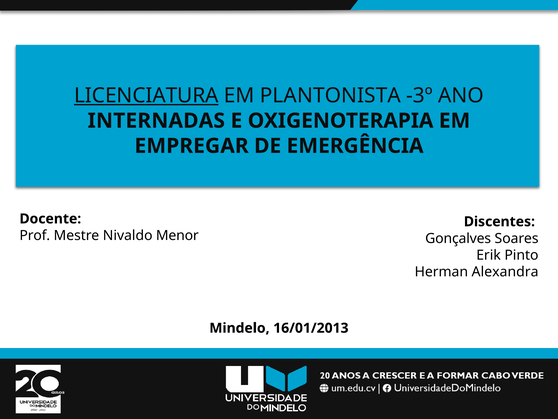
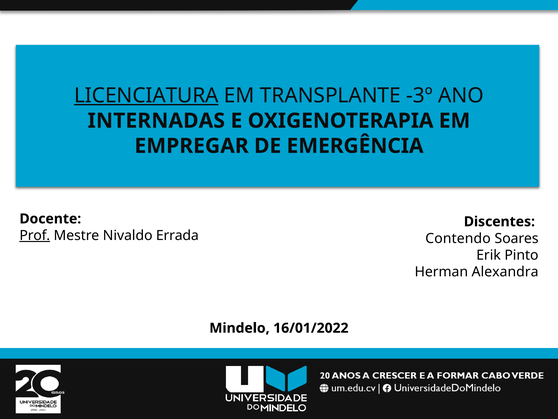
PLANTONISTA: PLANTONISTA -> TRANSPLANTE (330, 95)
Prof underline: none -> present (35, 235)
Menor: Menor -> Errada (177, 235)
Gonçalves: Gonçalves -> Contendo (458, 238)
16/01/2013: 16/01/2013 -> 16/01/2022 (311, 328)
